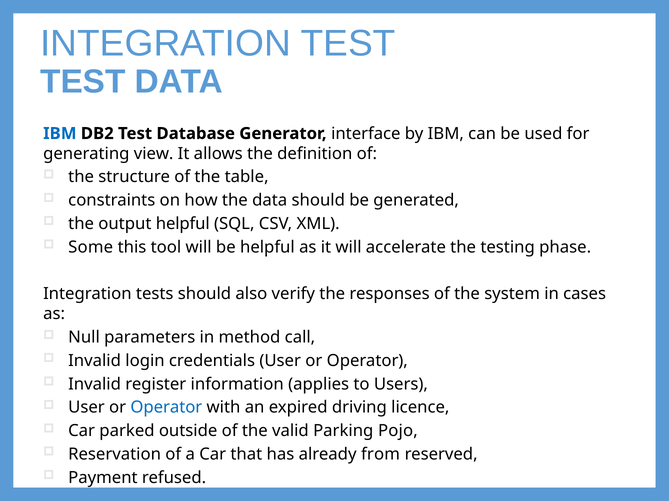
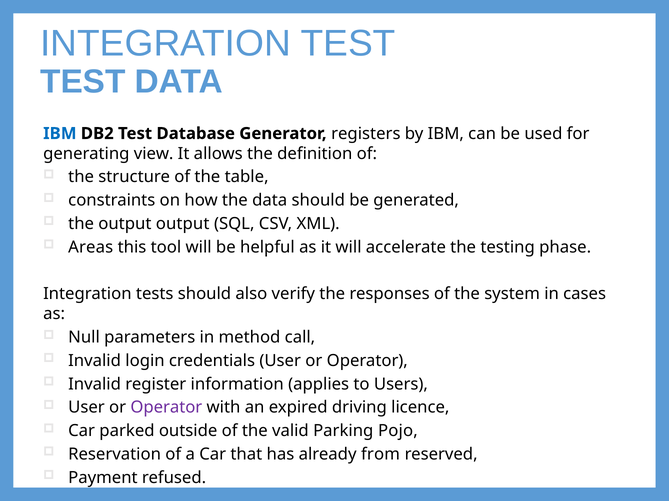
interface: interface -> registers (366, 134)
output helpful: helpful -> output (183, 224)
Some: Some -> Areas (91, 247)
Operator colour: blue -> purple (166, 408)
